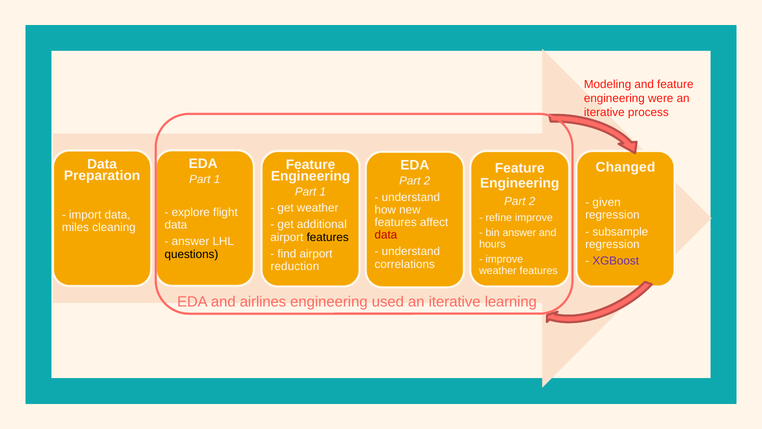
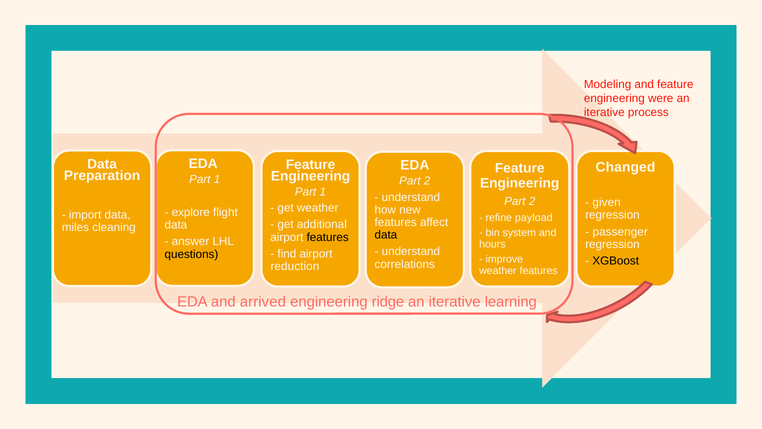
refine improve: improve -> payload (534, 217)
subsample: subsample -> passenger (620, 232)
bin answer: answer -> system (519, 233)
data colour: red -> black (386, 235)
XGBoost colour: purple -> black (616, 261)
airlines: airlines -> arrived (263, 301)
used: used -> ridge (388, 301)
